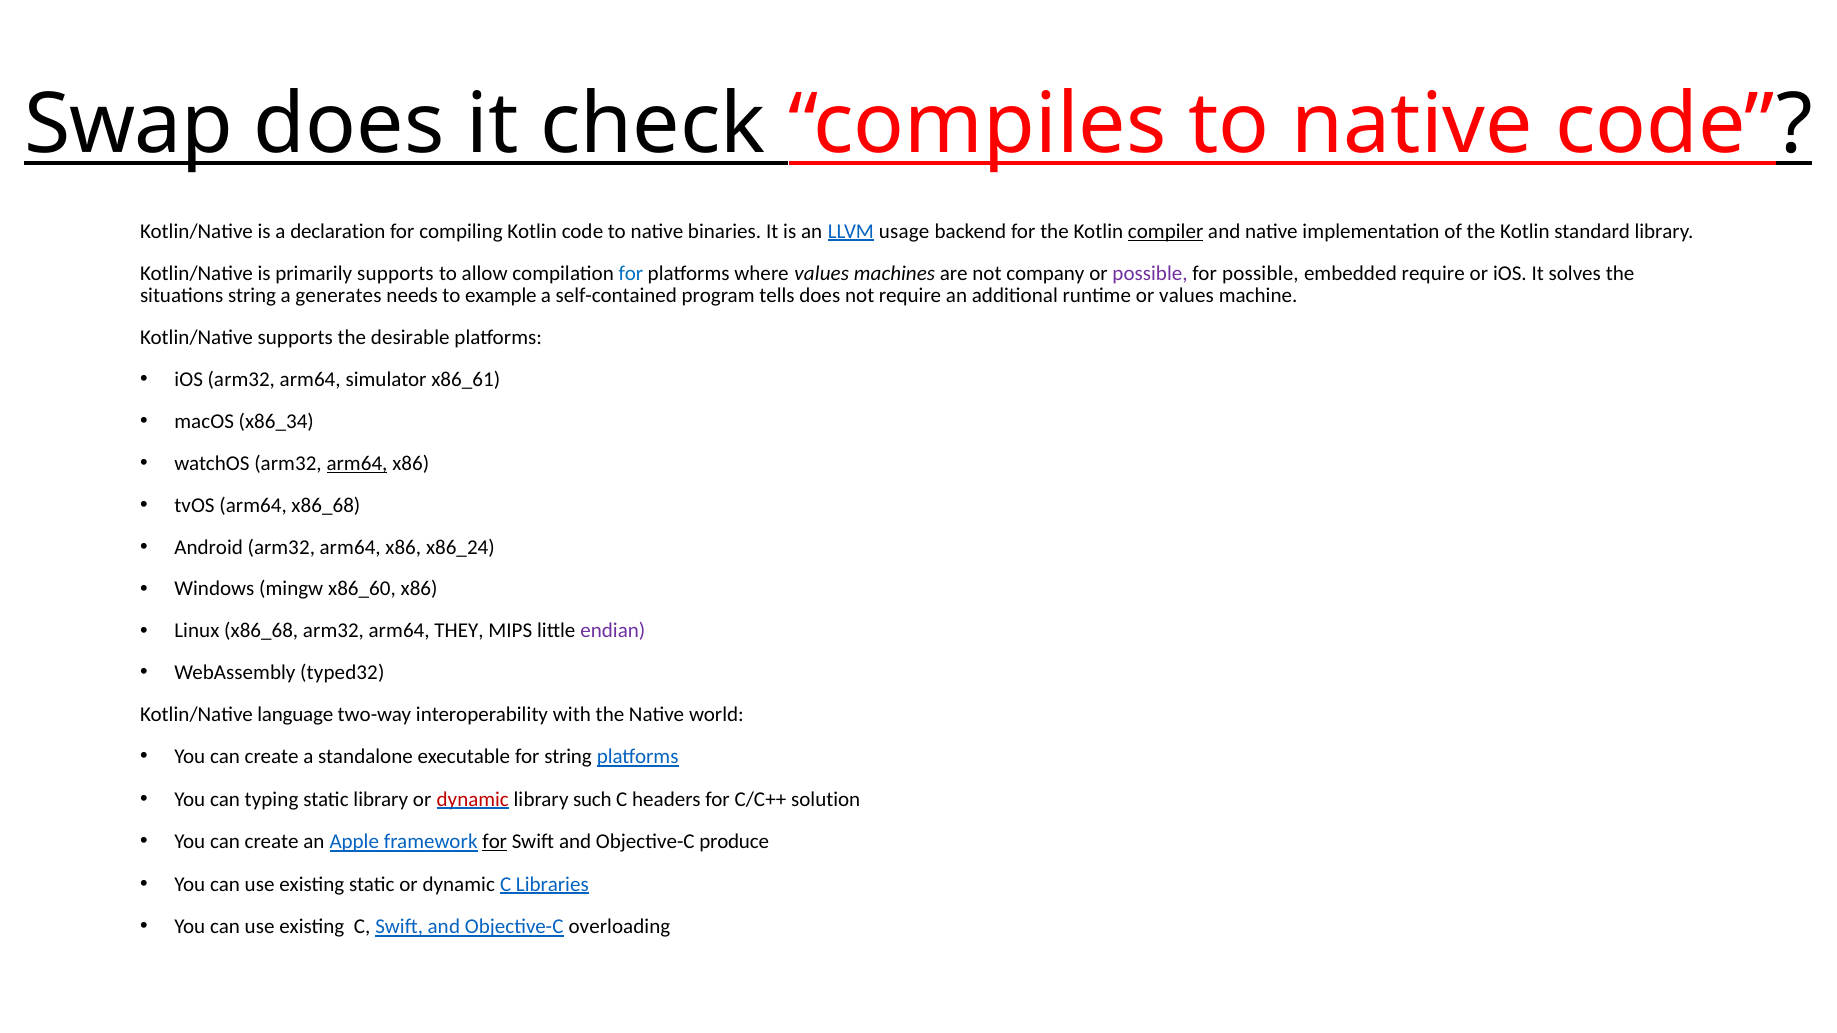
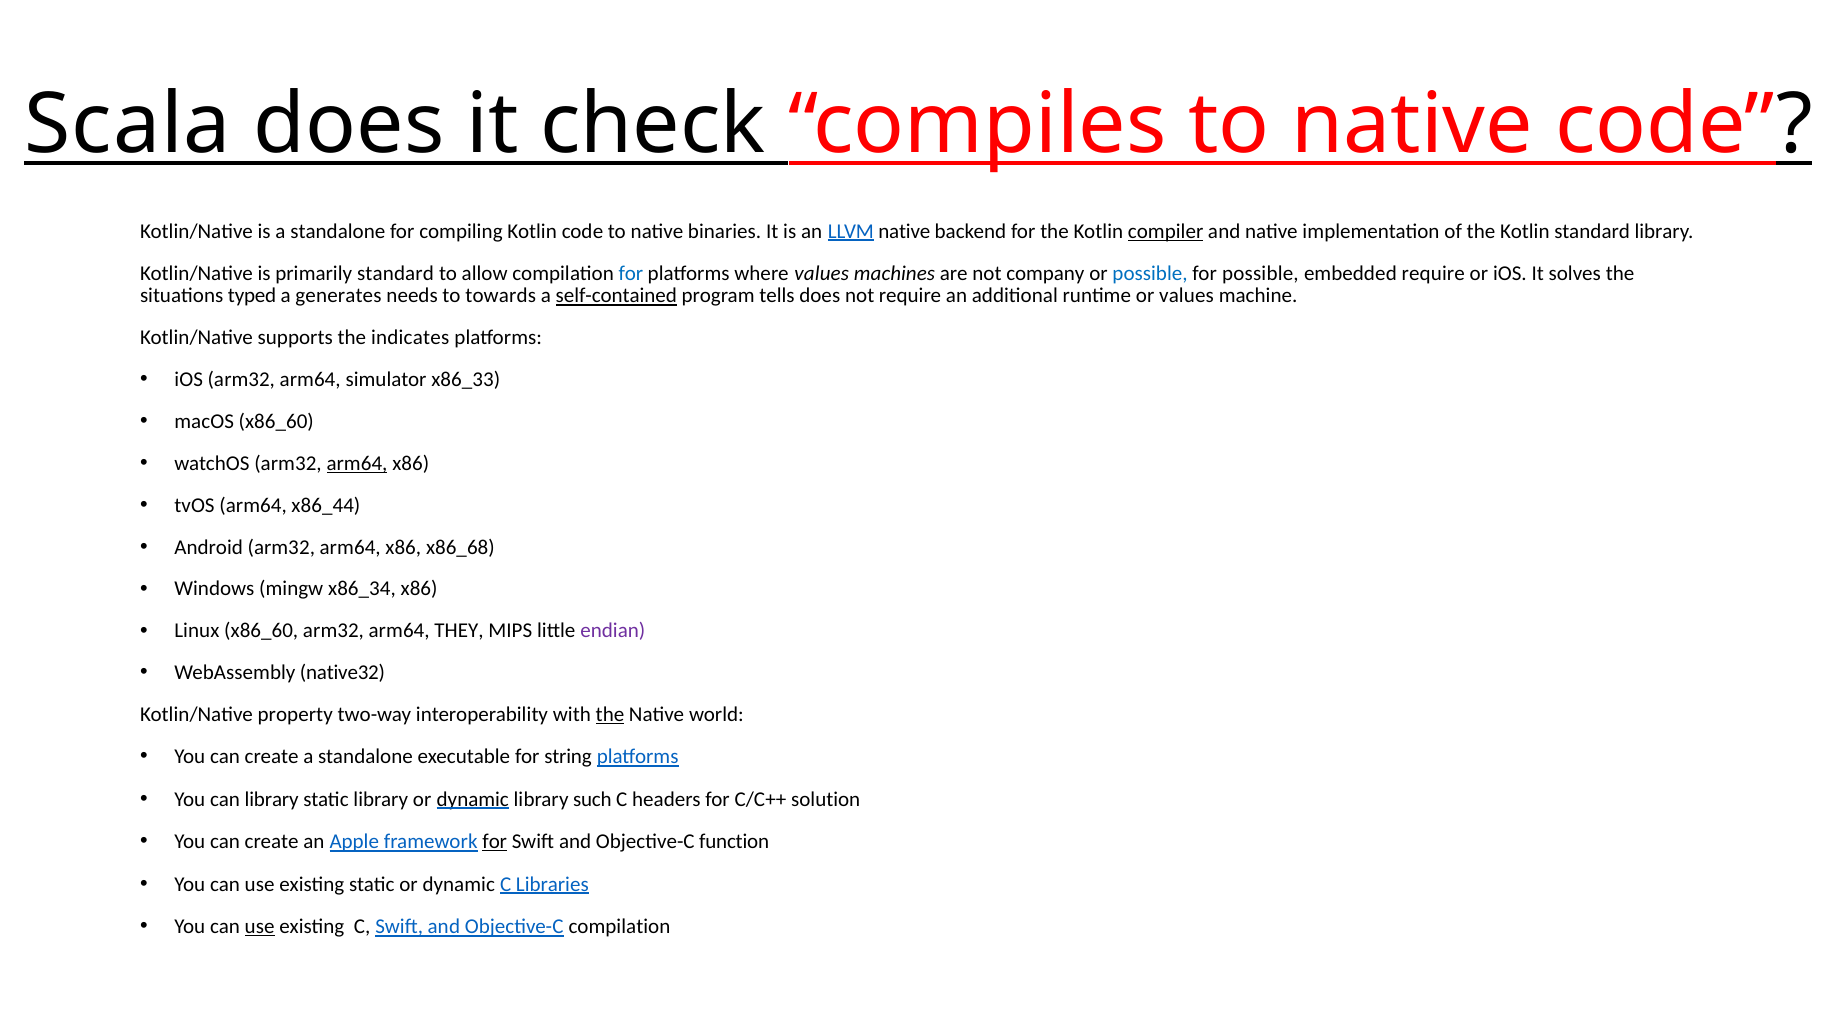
Swap: Swap -> Scala (128, 125)
is a declaration: declaration -> standalone (338, 231)
LLVM usage: usage -> native (904, 231)
primarily supports: supports -> standard (395, 273)
possible colour: purple -> blue (1150, 273)
situations string: string -> typed (252, 296)
example: example -> towards (501, 296)
self-contained underline: none -> present (616, 296)
desirable: desirable -> indicates (410, 338)
x86_61: x86_61 -> x86_33 (466, 380)
macOS x86_34: x86_34 -> x86_60 (276, 422)
arm64 x86_68: x86_68 -> x86_44 (326, 505)
x86_24: x86_24 -> x86_68 (460, 547)
x86_60: x86_60 -> x86_34 (362, 589)
Linux x86_68: x86_68 -> x86_60 (261, 631)
typed32: typed32 -> native32 (342, 673)
language: language -> property (295, 715)
the underline: none -> present (610, 715)
can typing: typing -> library (272, 800)
dynamic colour: red -> black (473, 800)
produce: produce -> function (734, 842)
use underline: none -> present (260, 927)
Objective-C overloading: overloading -> compilation (619, 927)
